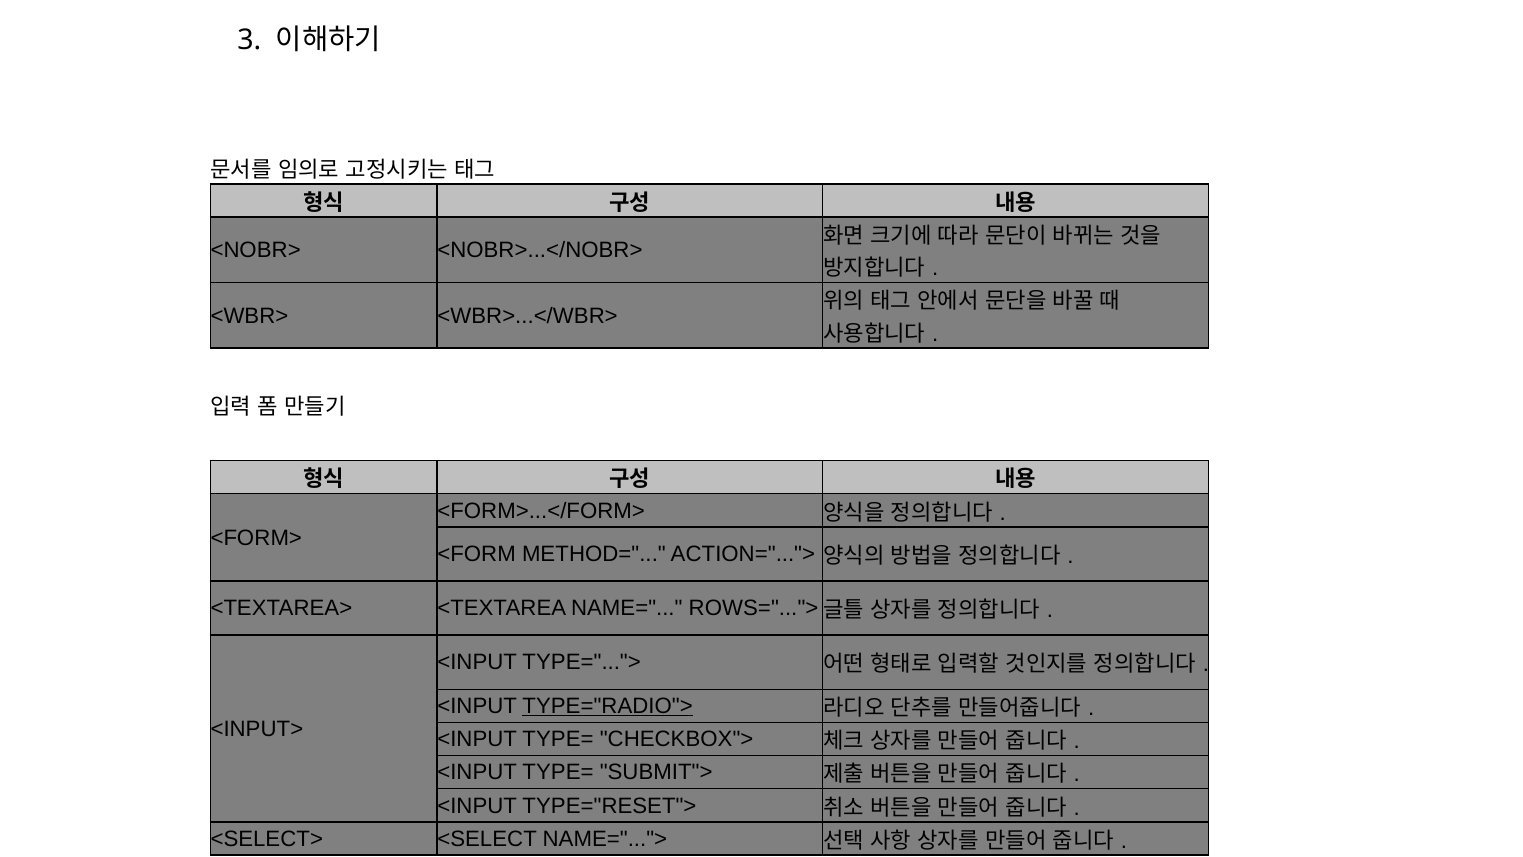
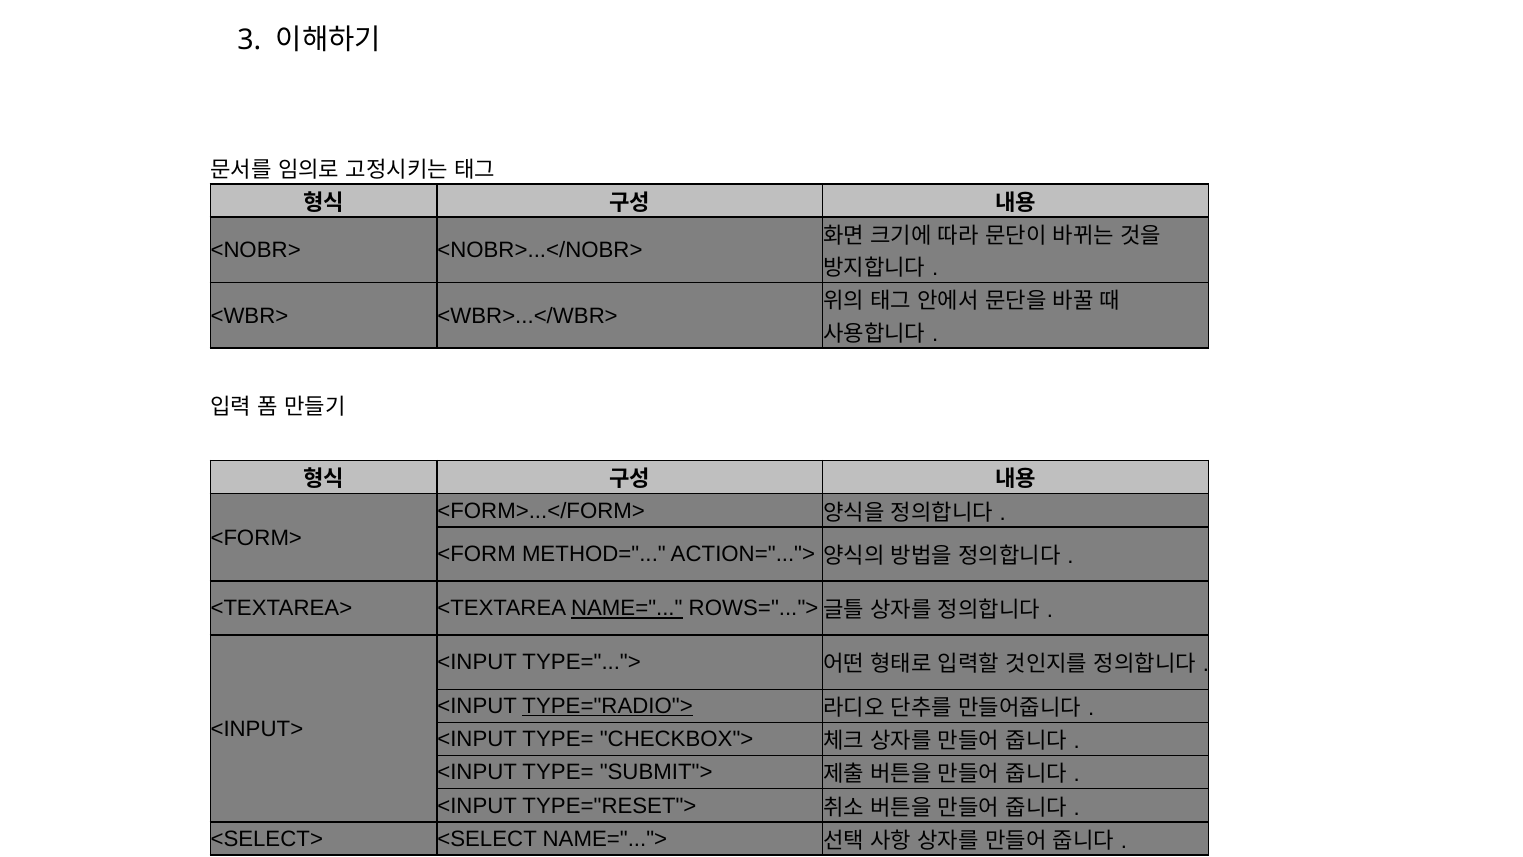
NAME= underline: none -> present (627, 608)
